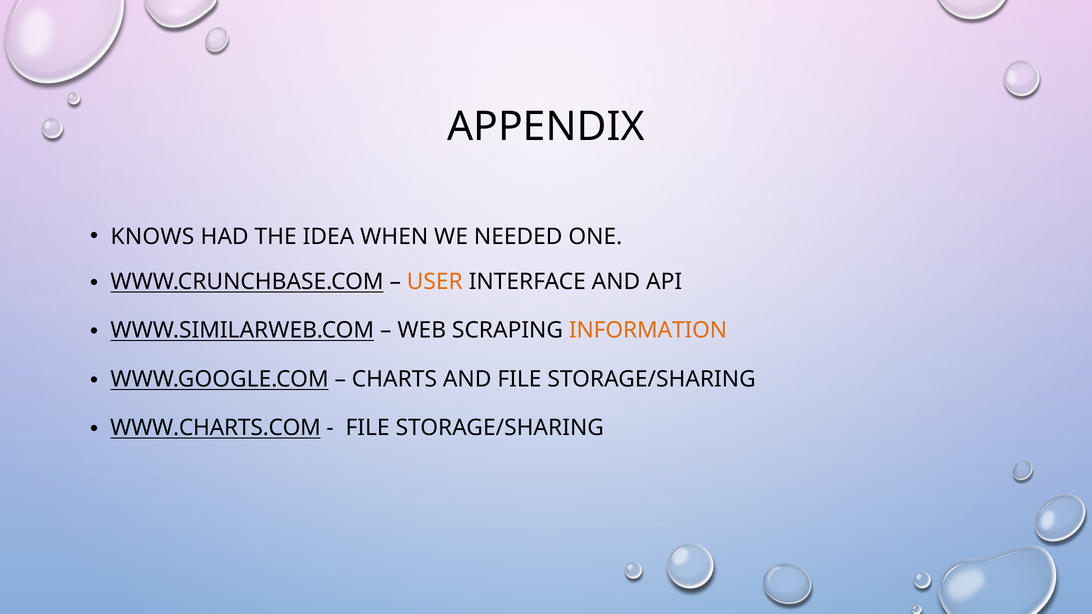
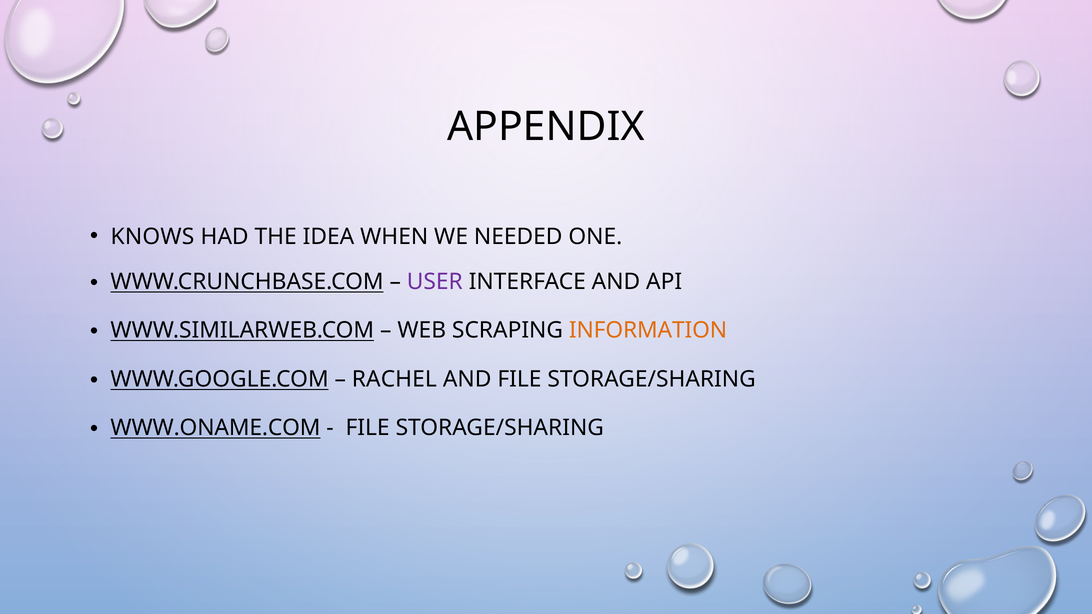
USER colour: orange -> purple (435, 282)
CHARTS: CHARTS -> RACHEL (394, 379)
WWW.CHARTS.COM: WWW.CHARTS.COM -> WWW.ONAME.COM (215, 428)
